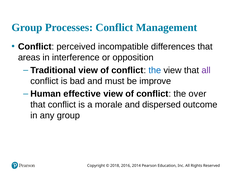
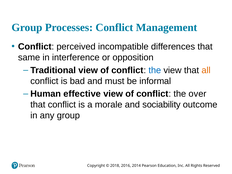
areas: areas -> same (29, 57)
all colour: purple -> orange (206, 70)
improve: improve -> informal (155, 81)
dispersed: dispersed -> sociability (162, 105)
